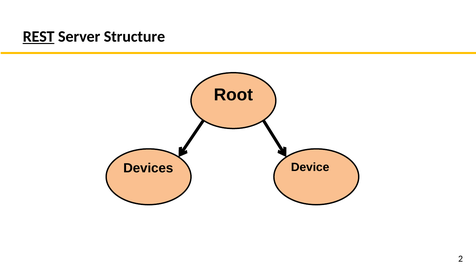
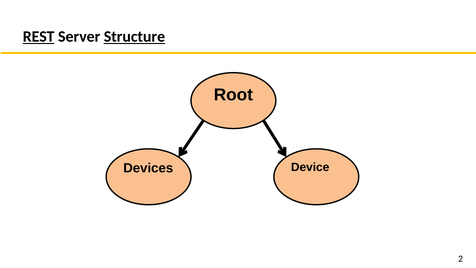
Structure underline: none -> present (134, 37)
